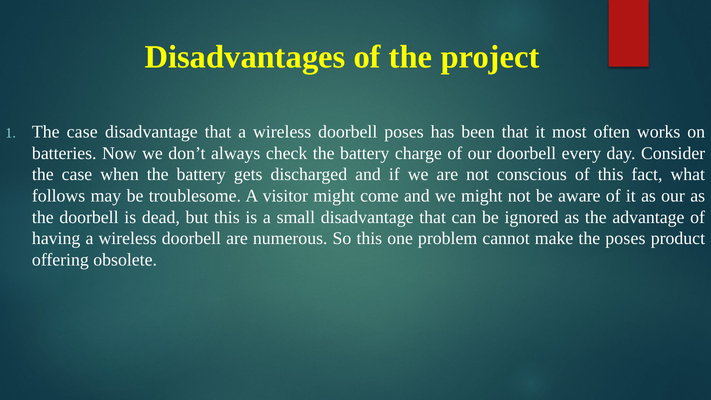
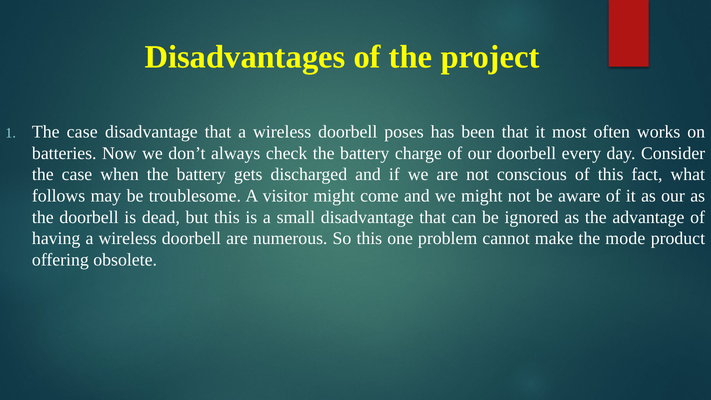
the poses: poses -> mode (625, 239)
